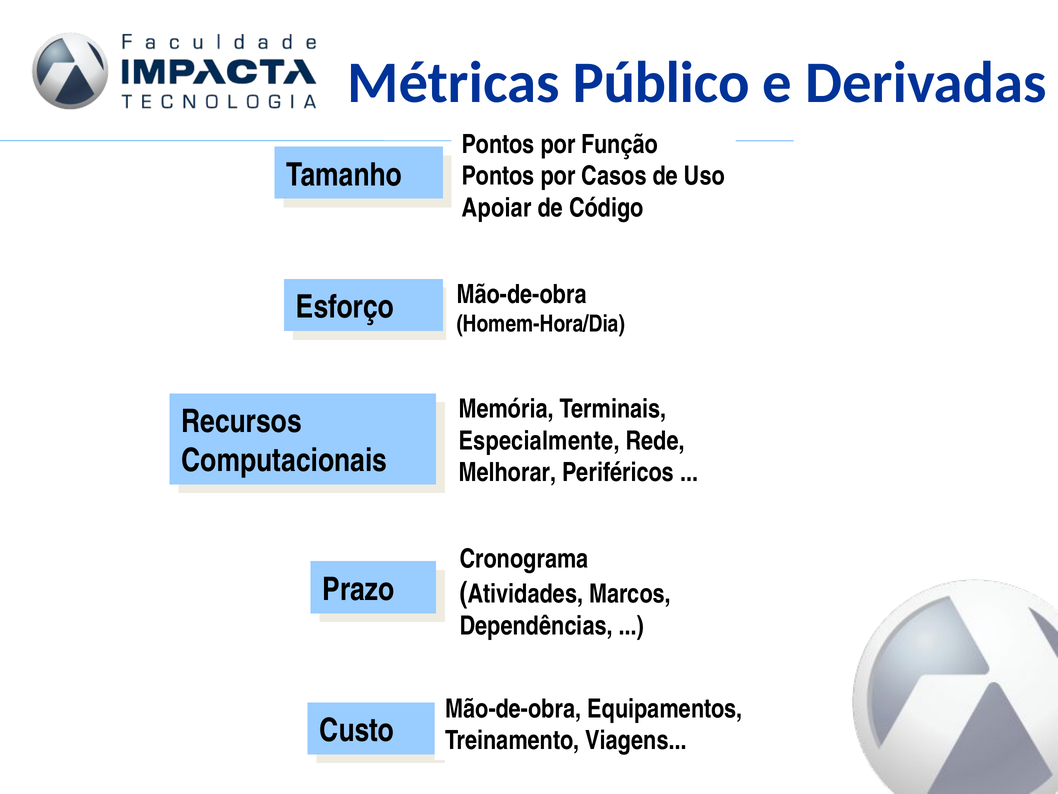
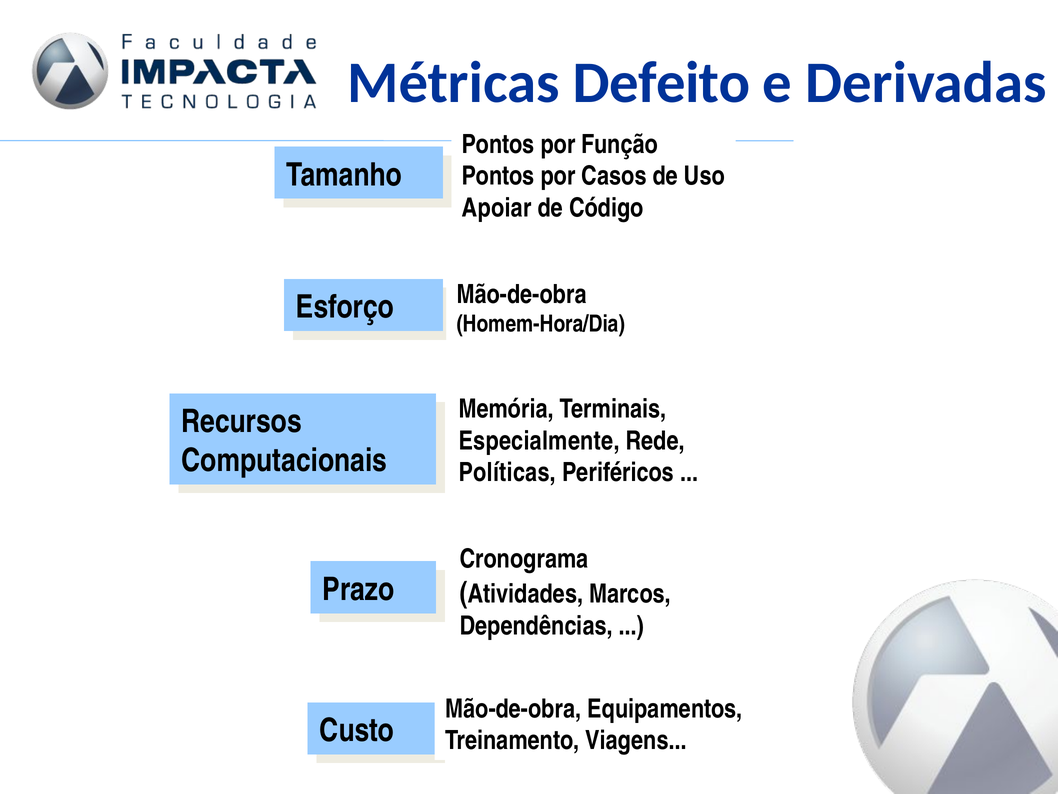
Público: Público -> Defeito (661, 83)
Melhorar: Melhorar -> Políticas (507, 472)
